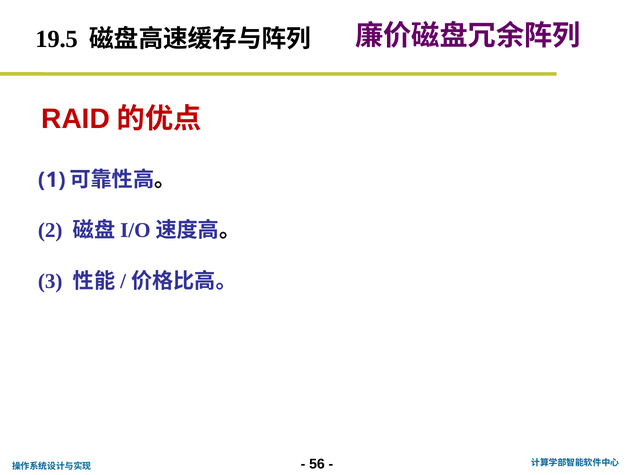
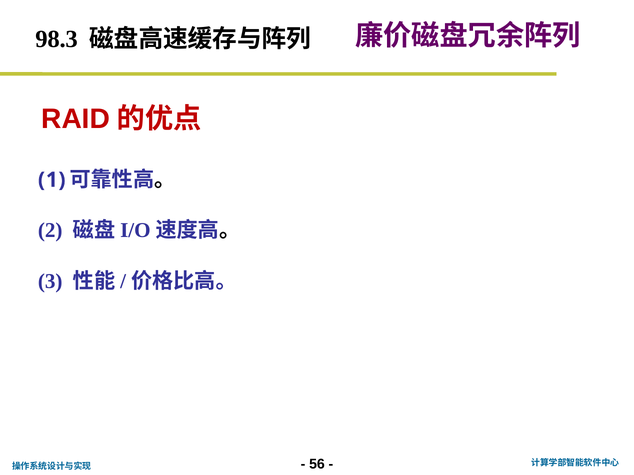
19.5: 19.5 -> 98.3 (57, 39)
